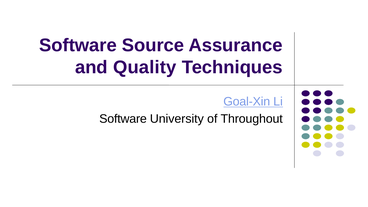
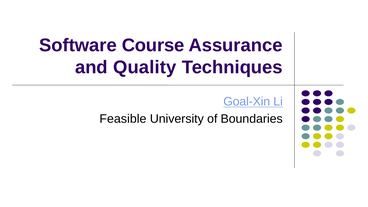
Source: Source -> Course (153, 45)
Software: Software -> Feasible (123, 119)
Throughout: Throughout -> Boundaries (252, 119)
